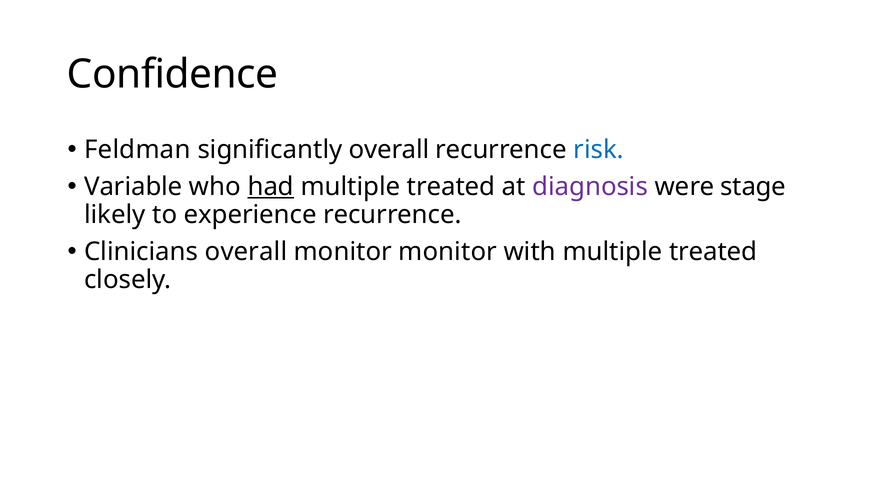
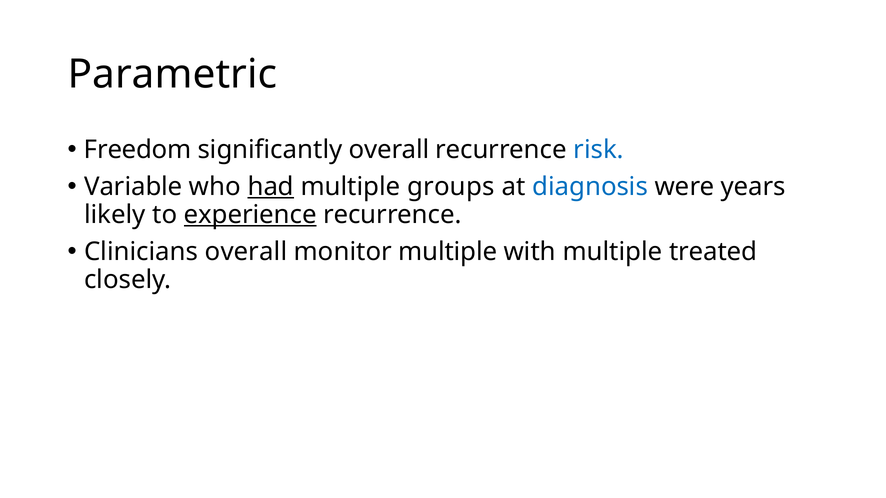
Confidence: Confidence -> Parametric (172, 74)
Feldman: Feldman -> Freedom (138, 150)
treated: treated -> groups (451, 187)
diagnosis colour: purple -> blue (590, 187)
stage: stage -> years (753, 187)
experience underline: none -> present (250, 215)
monitor monitor: monitor -> multiple (448, 252)
